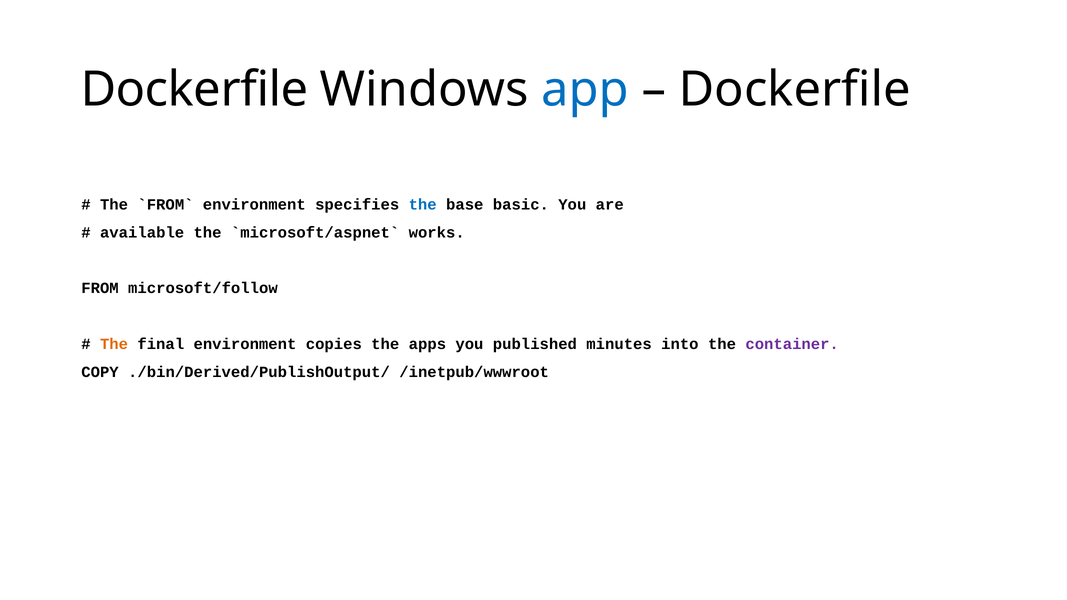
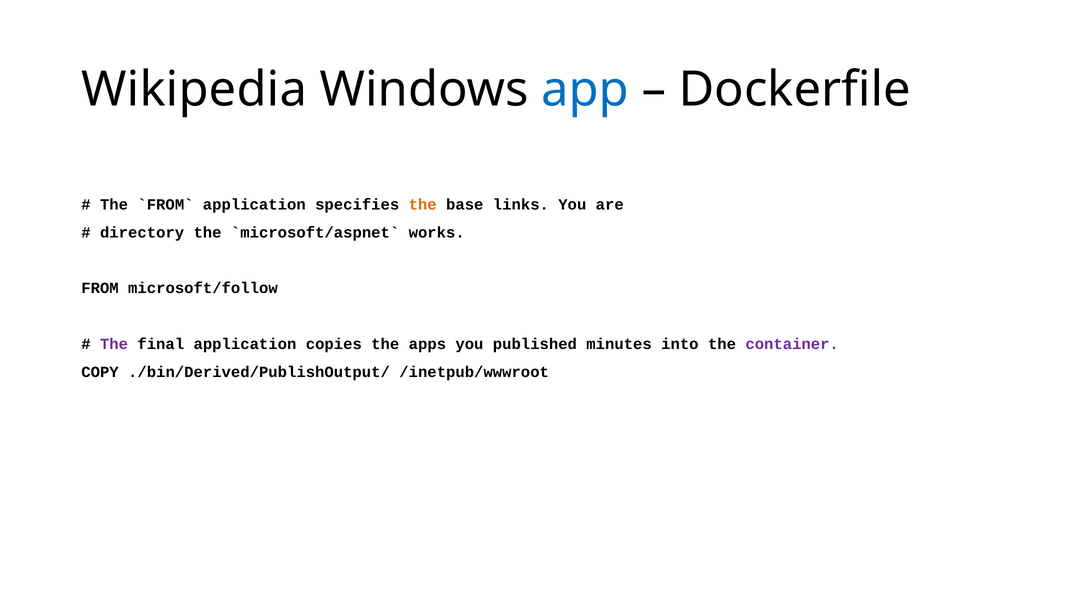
Dockerfile: Dockerfile -> Wikipedia (194, 90)
environment: environment -> application (254, 205)
the colour: blue -> orange (423, 205)
basic: basic -> links (521, 205)
available: available -> directory (142, 233)
The colour: orange -> purple (114, 344)
final environment: environment -> application (245, 344)
